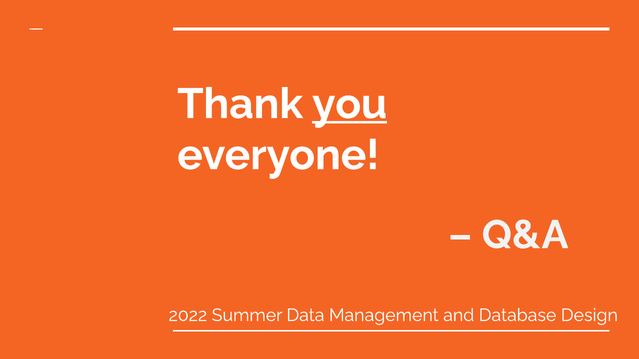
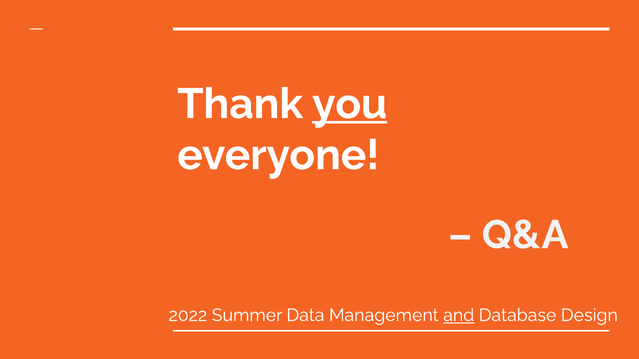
and underline: none -> present (459, 316)
